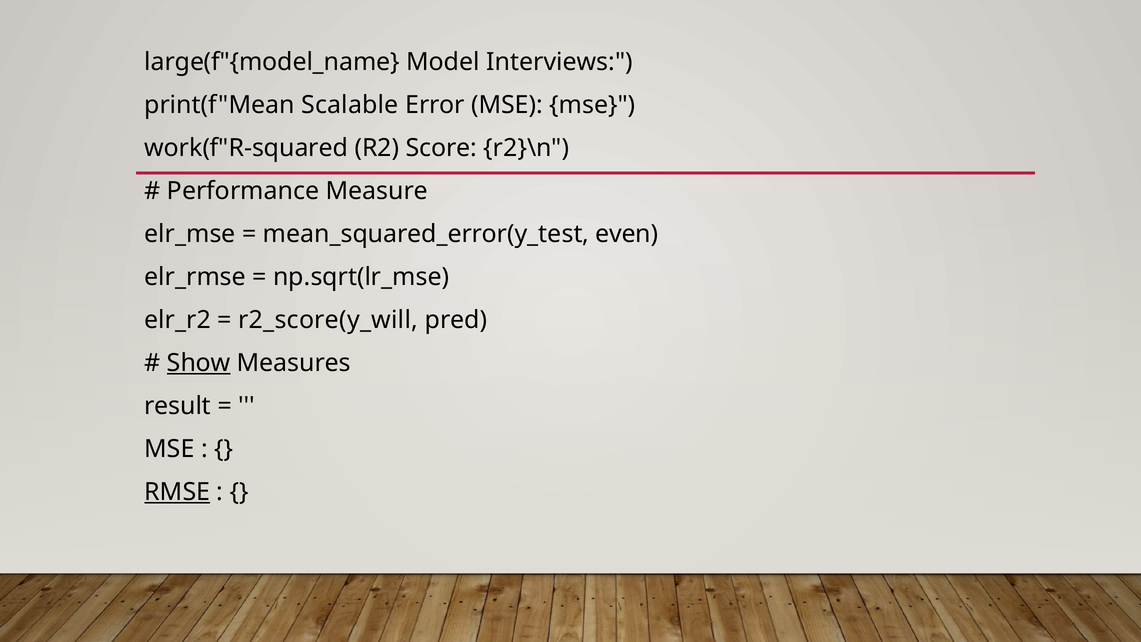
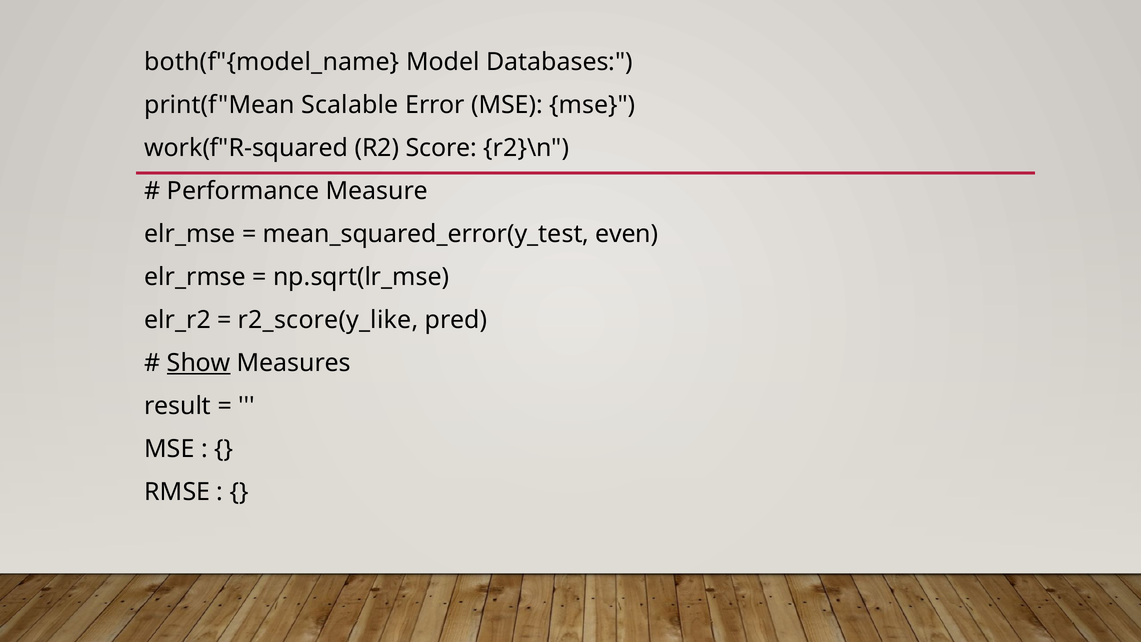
large(f"{model_name: large(f"{model_name -> both(f"{model_name (272, 62)
Interviews: Interviews -> Databases (559, 62)
r2_score(y_will: r2_score(y_will -> r2_score(y_like (328, 320)
RMSE underline: present -> none (177, 492)
